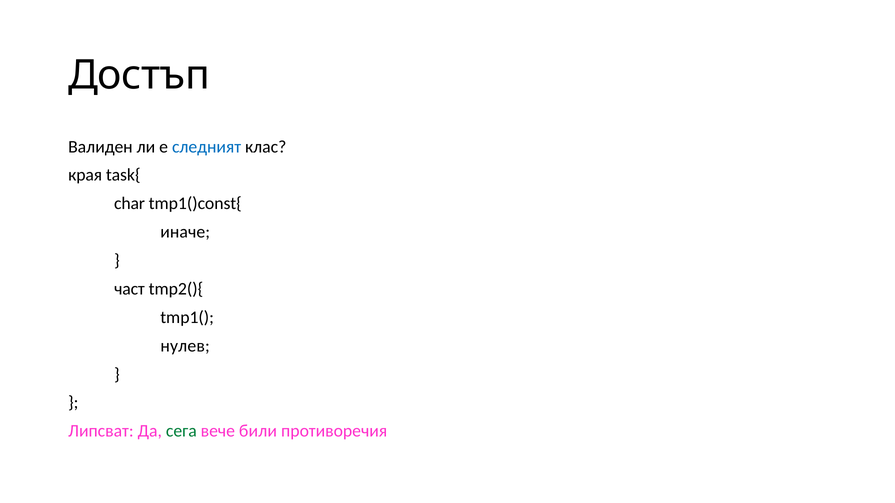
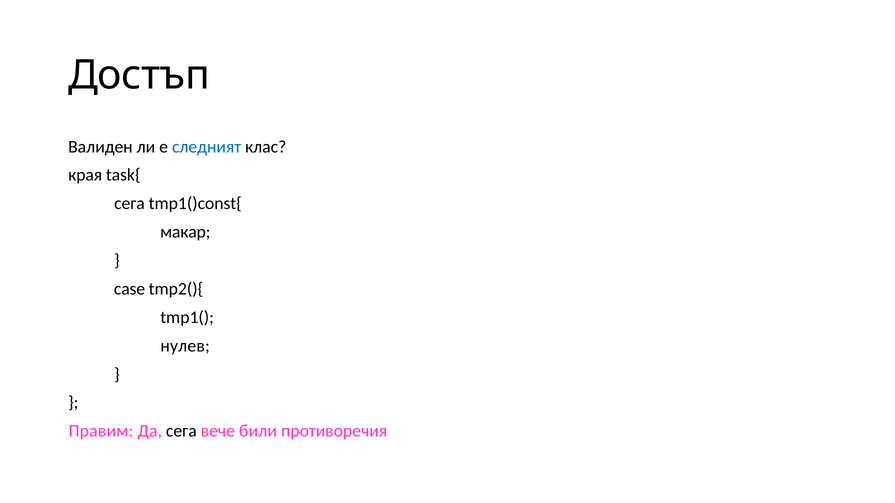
char: char -> сега (130, 204)
иначе: иначе -> макар (185, 232)
част: част -> case (130, 289)
Липсват: Липсват -> Правим (101, 431)
сега colour: green -> black (181, 431)
